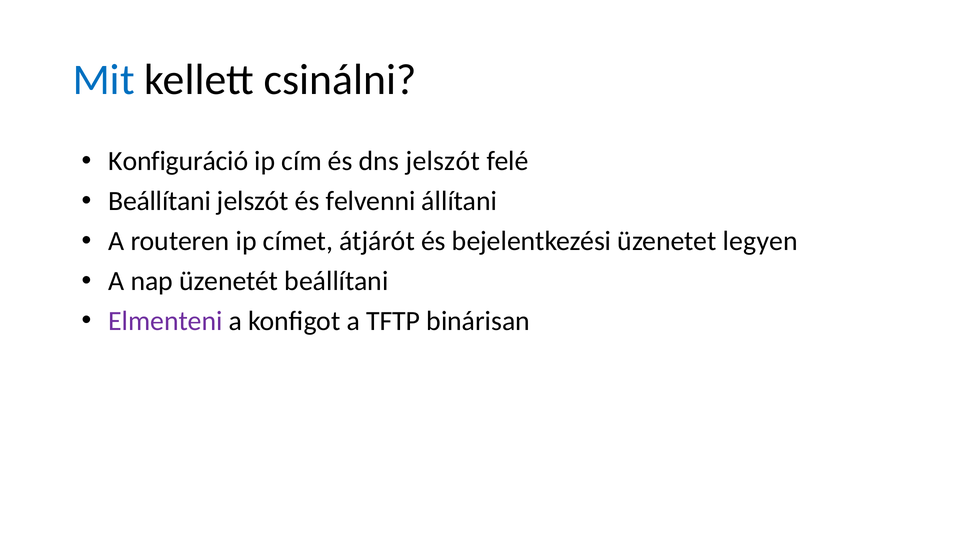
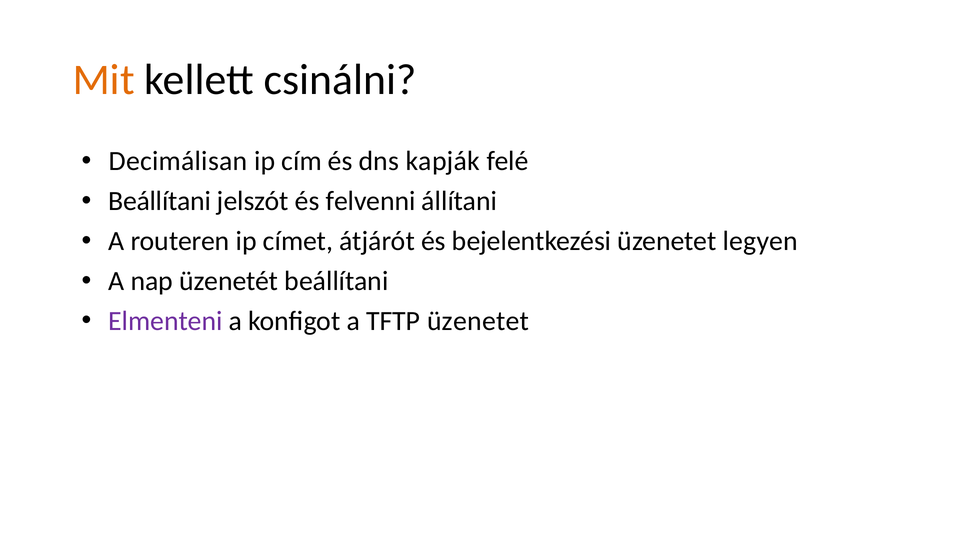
Mit colour: blue -> orange (104, 80)
Konfiguráció: Konfiguráció -> Decimálisan (178, 161)
dns jelszót: jelszót -> kapják (443, 161)
TFTP binárisan: binárisan -> üzenetet (478, 321)
